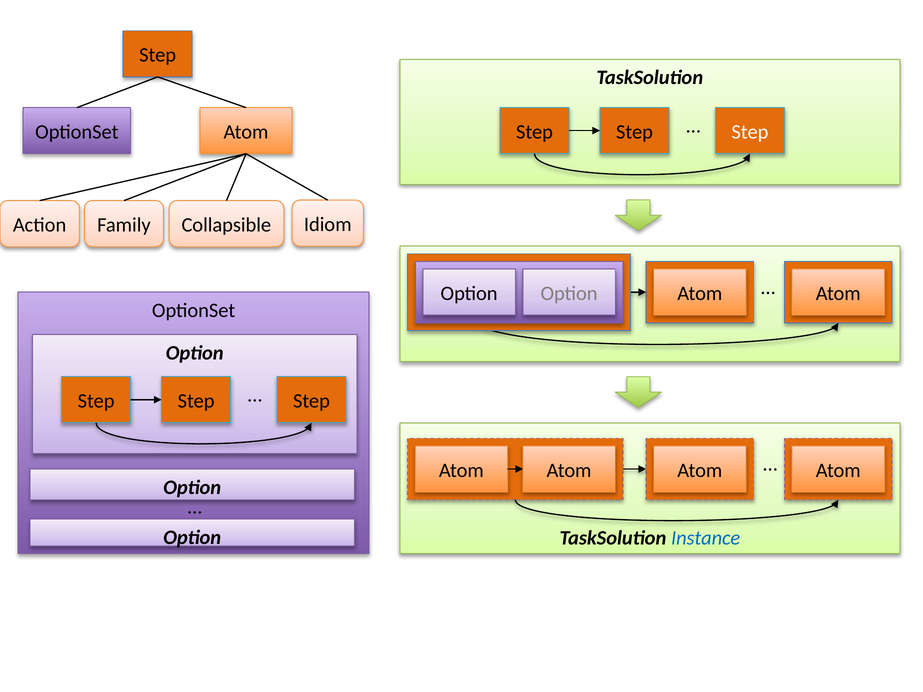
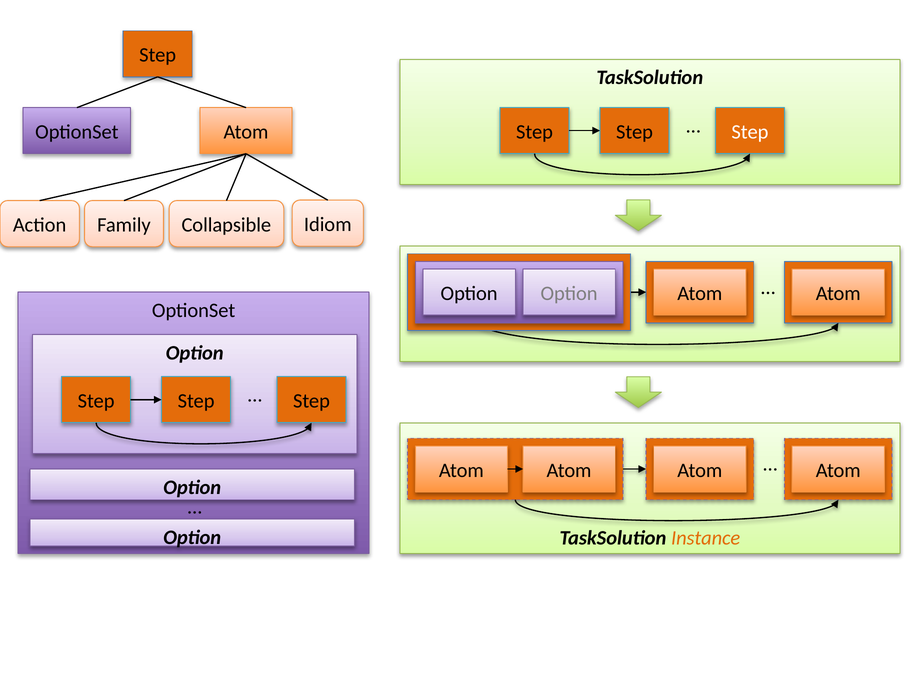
Instance colour: blue -> orange (706, 538)
